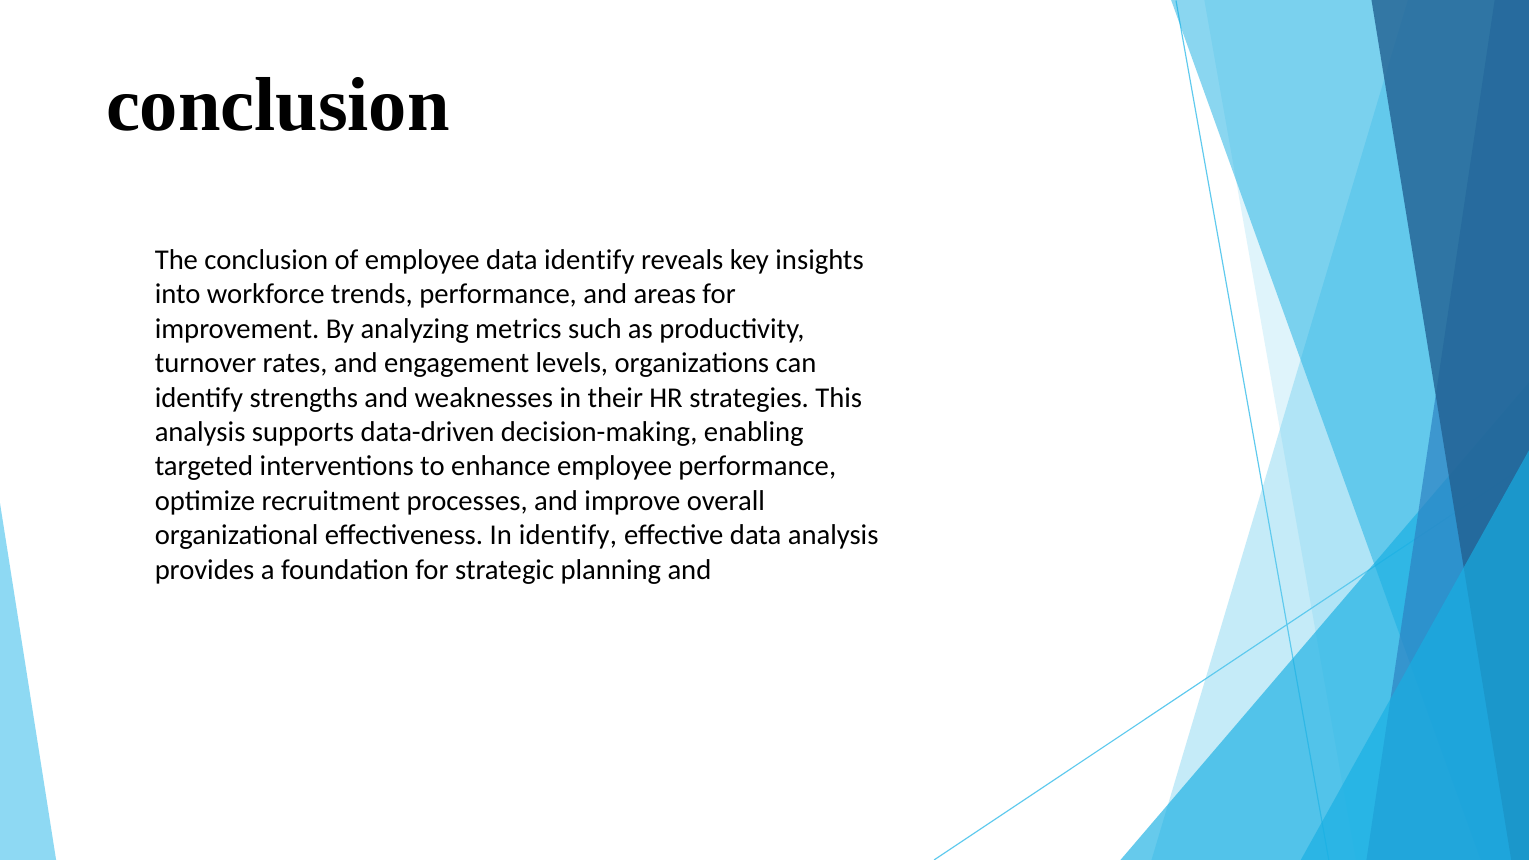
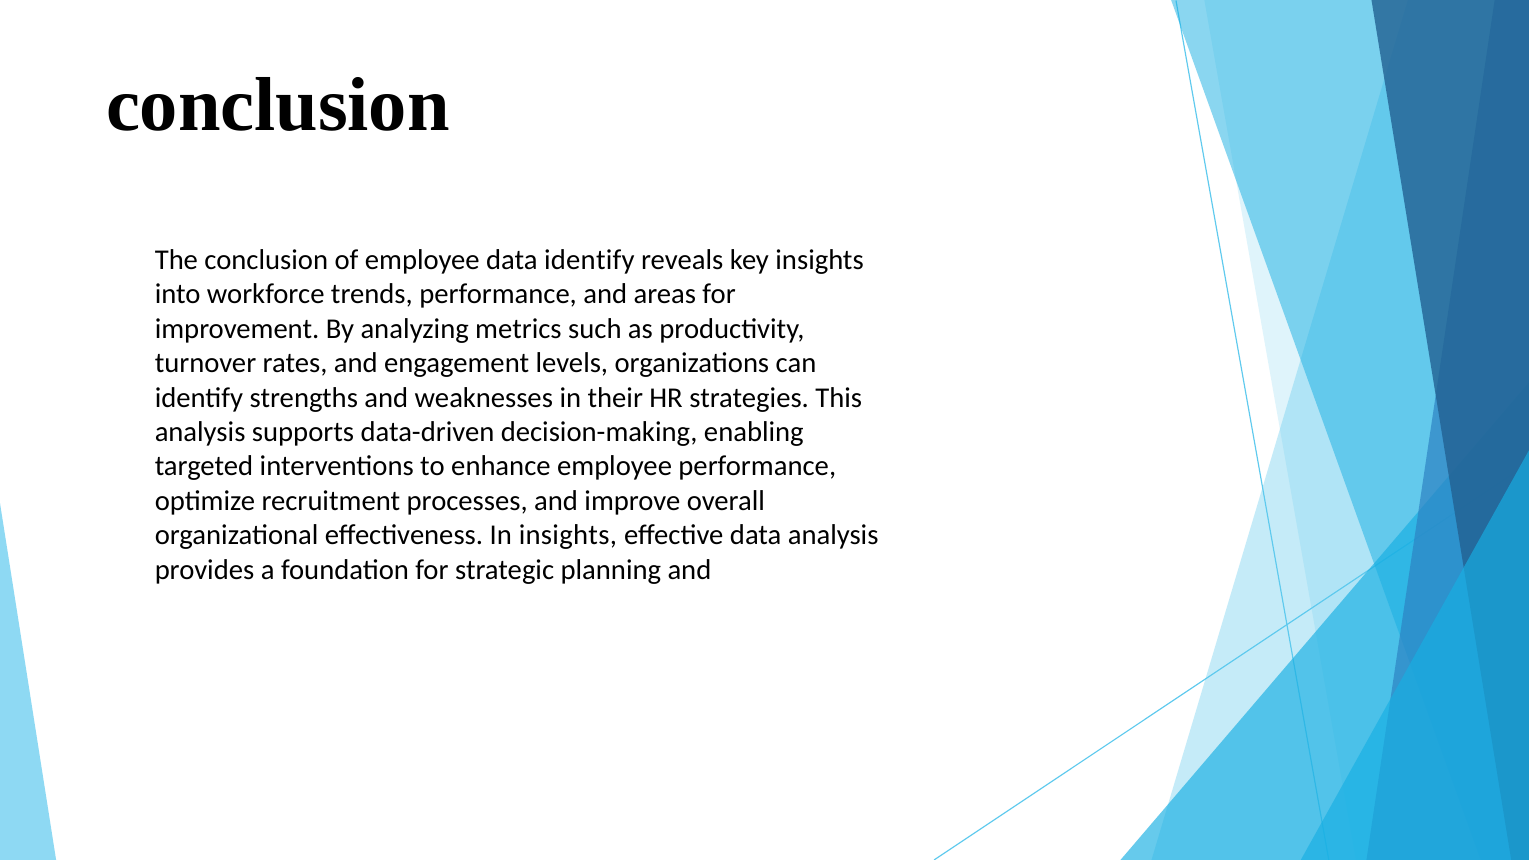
In identify: identify -> insights (568, 535)
